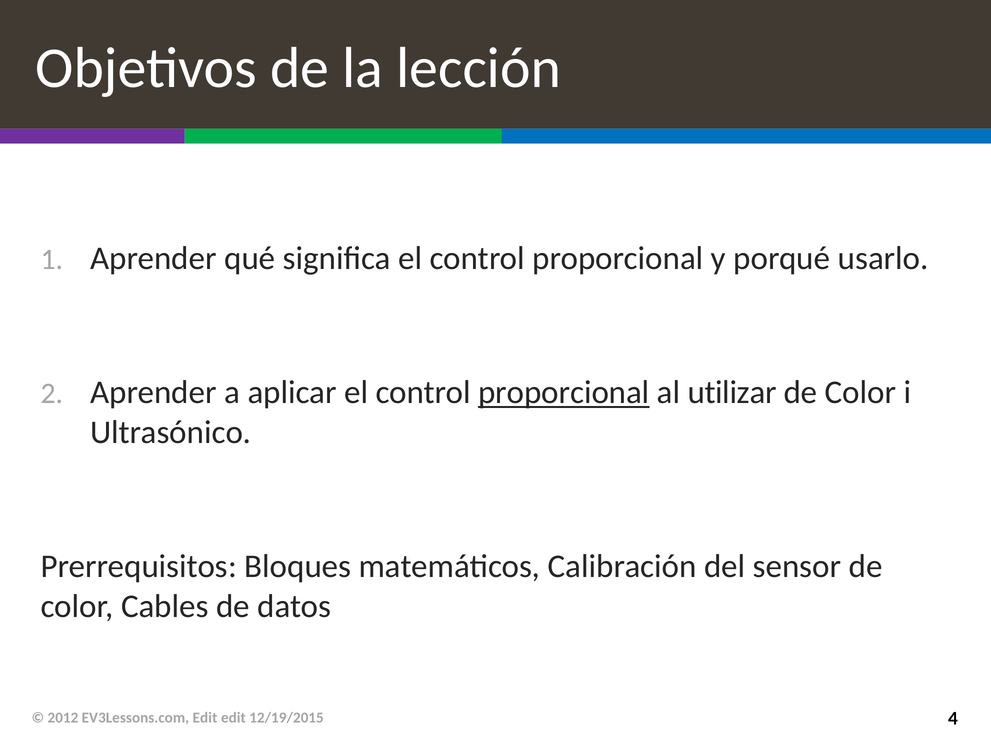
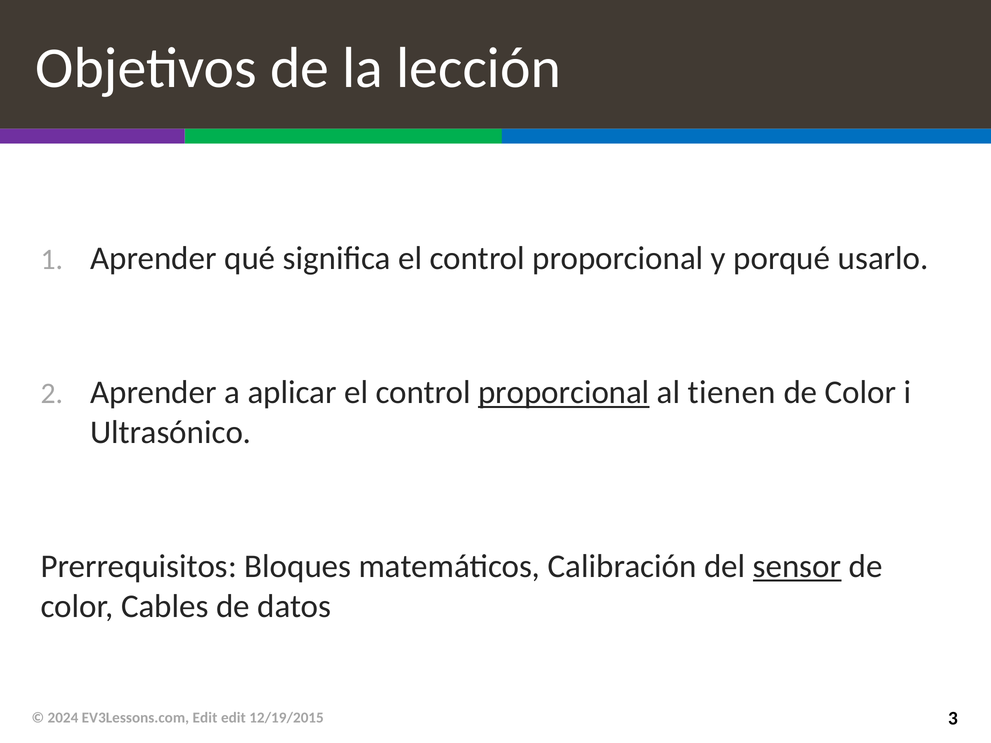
utilizar: utilizar -> tienen (732, 393)
sensor underline: none -> present (797, 567)
2012: 2012 -> 2024 (63, 718)
4: 4 -> 3 (953, 719)
